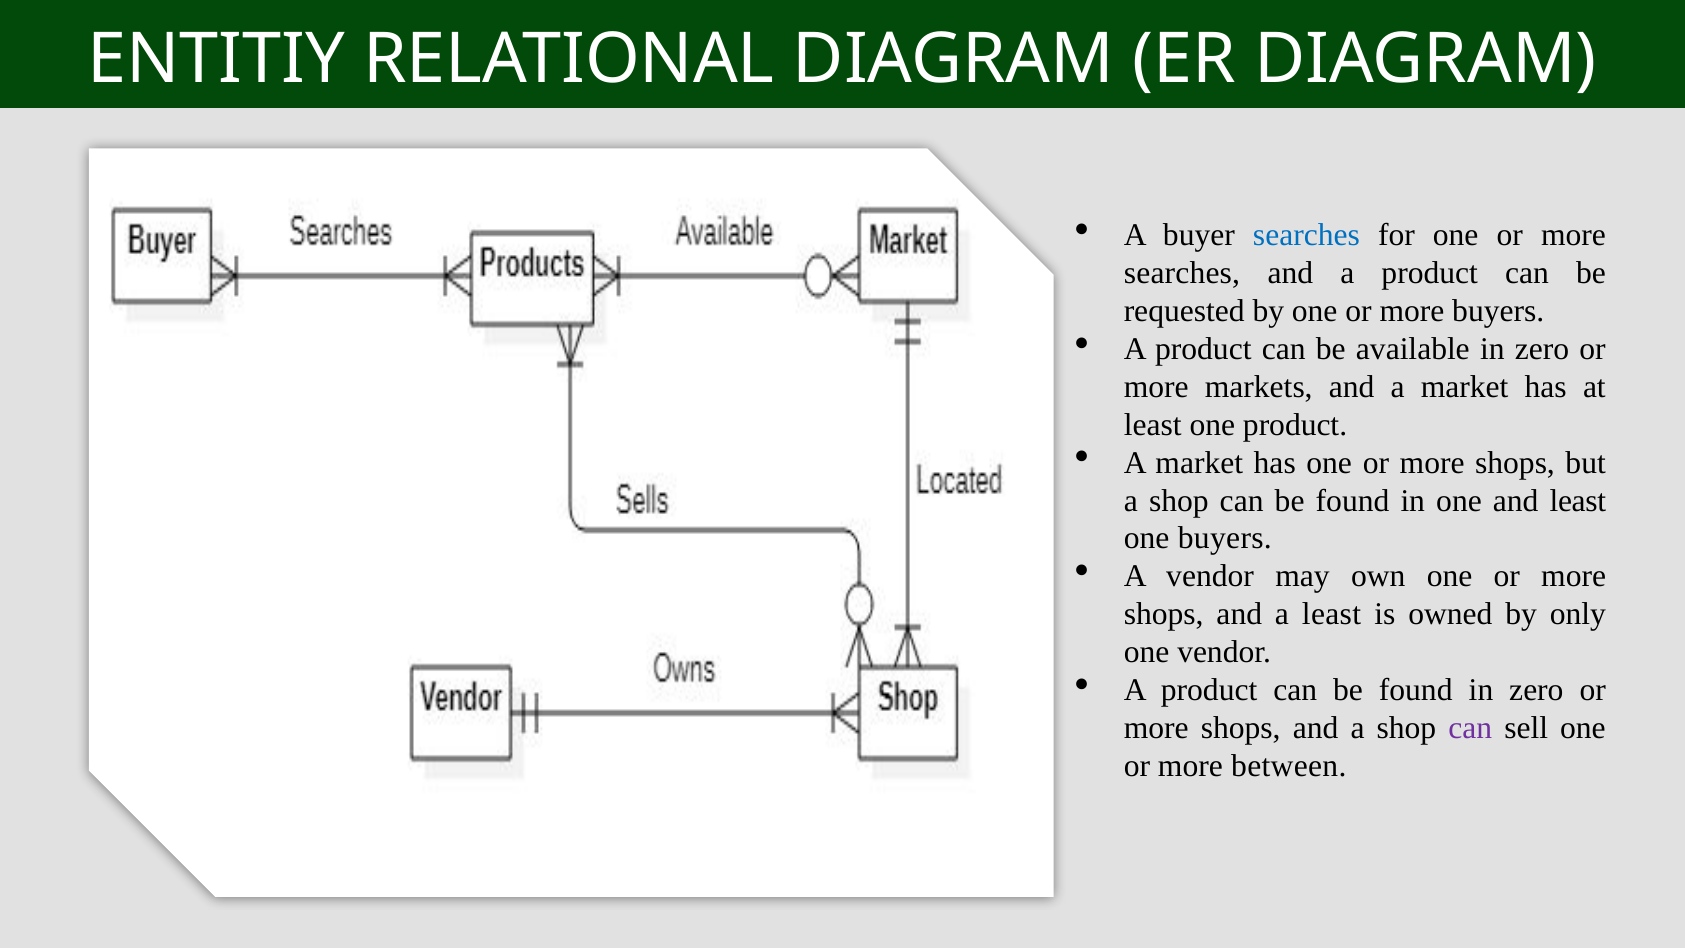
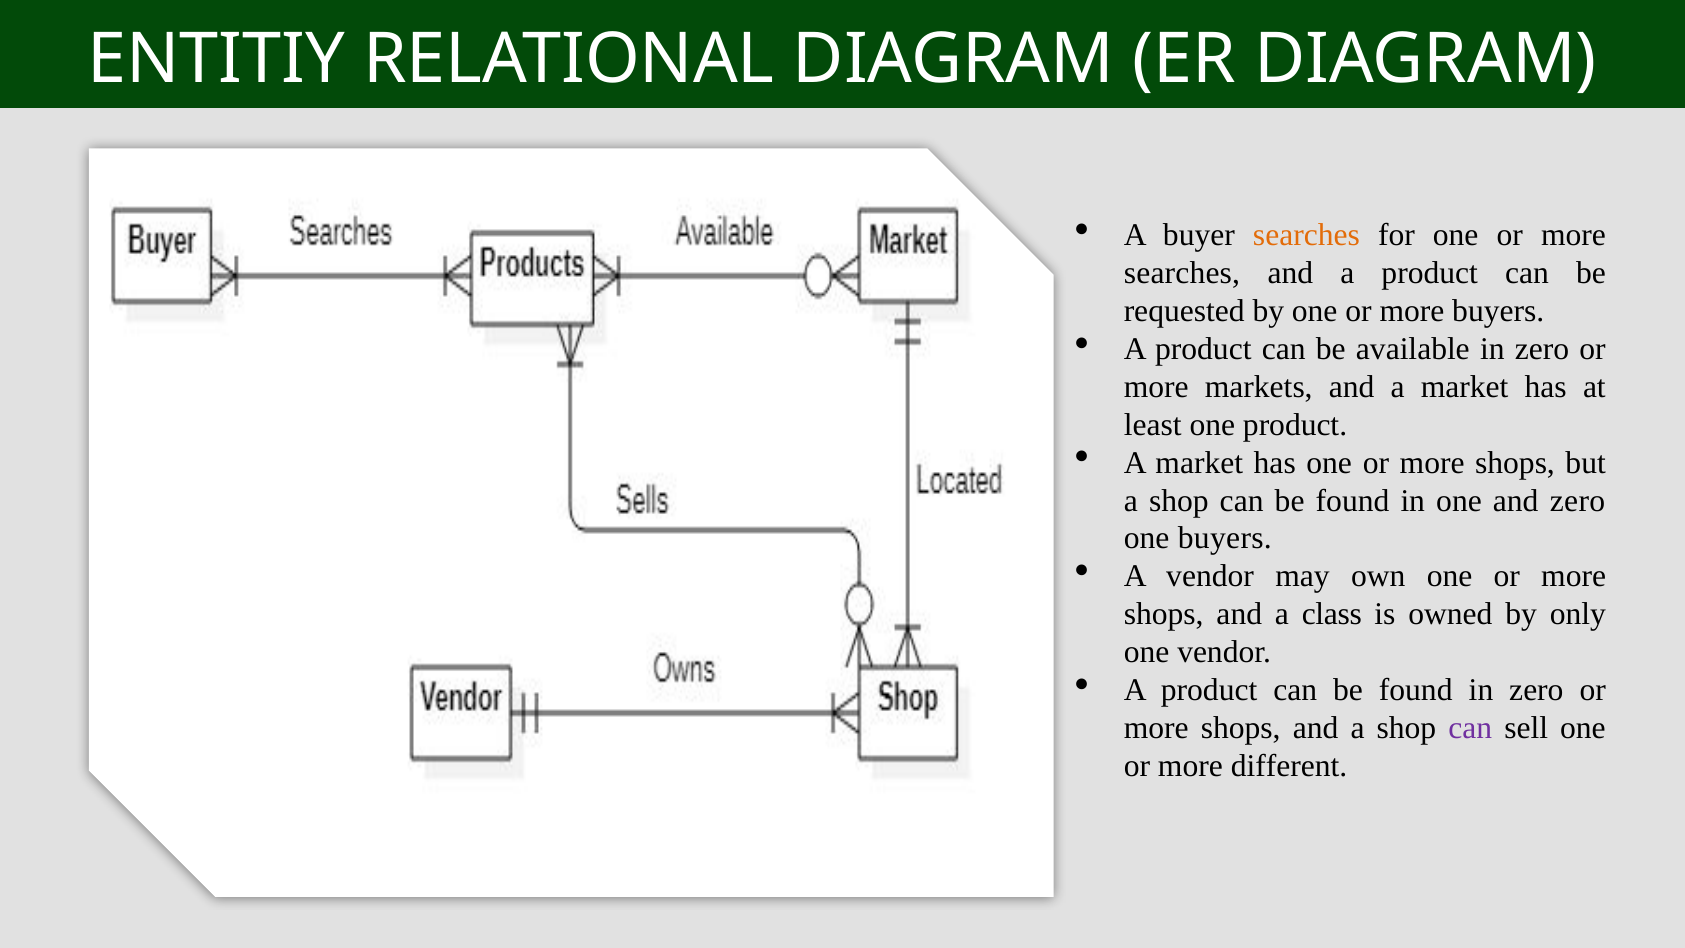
searches colour: blue -> orange (1306, 235)
and least: least -> zero (1578, 501)
a least: least -> class (1332, 614)
between: between -> different (1289, 766)
